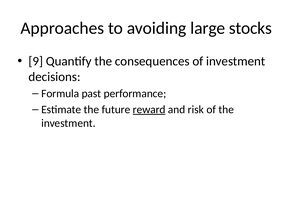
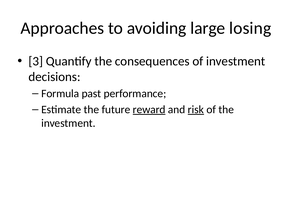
stocks: stocks -> losing (250, 28)
9: 9 -> 3 (36, 61)
risk underline: none -> present (196, 109)
